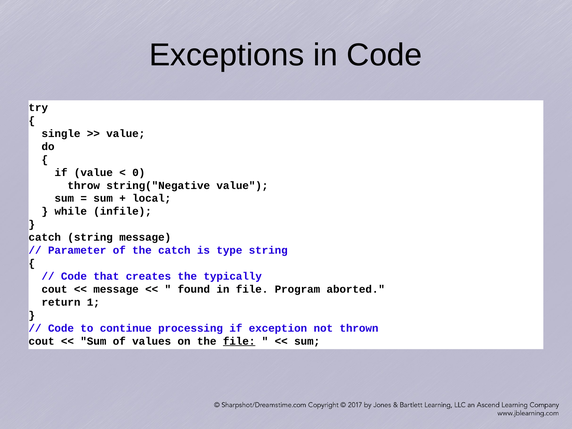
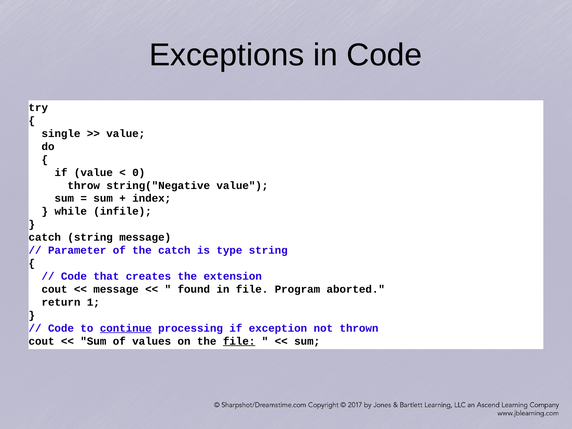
local: local -> index (152, 198)
typically: typically -> extension (233, 276)
continue underline: none -> present (126, 328)
